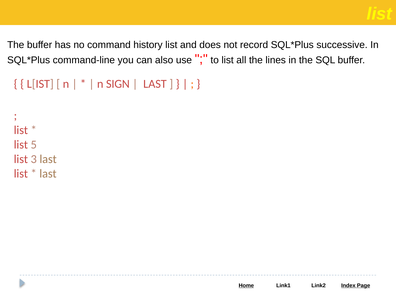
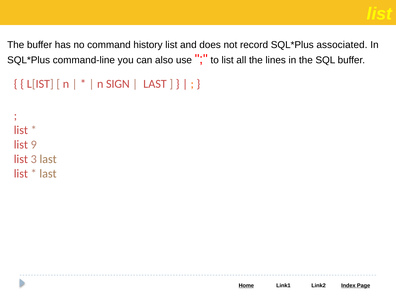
successive: successive -> associated (342, 45)
5: 5 -> 9 (34, 145)
